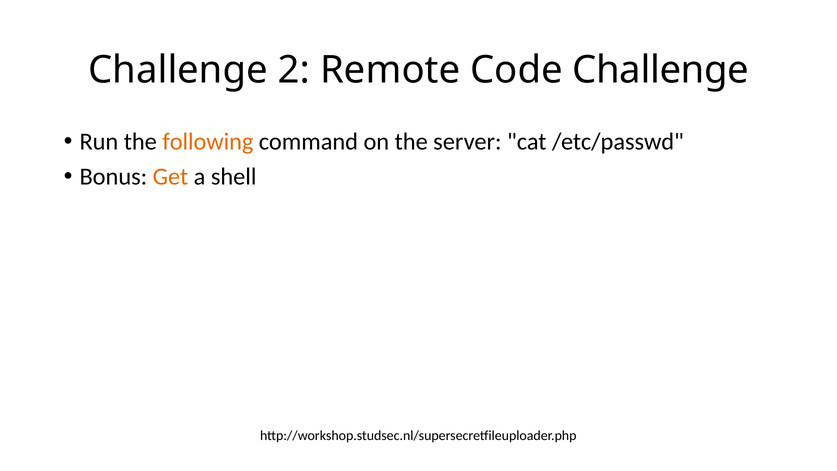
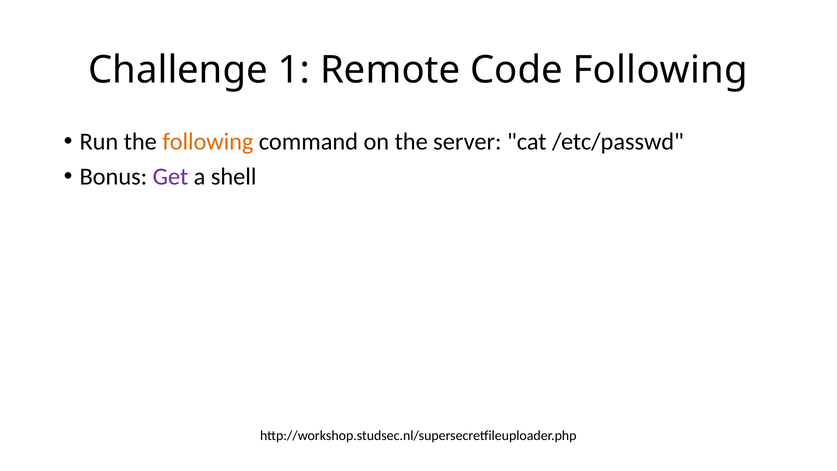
2: 2 -> 1 (294, 70)
Code Challenge: Challenge -> Following (660, 70)
Get colour: orange -> purple (170, 177)
